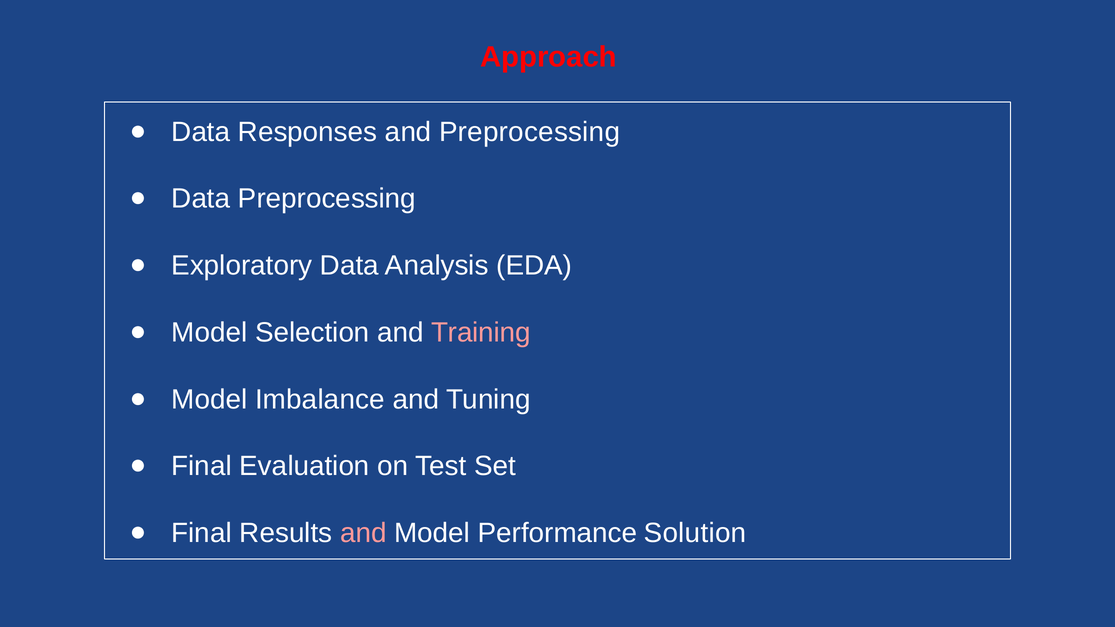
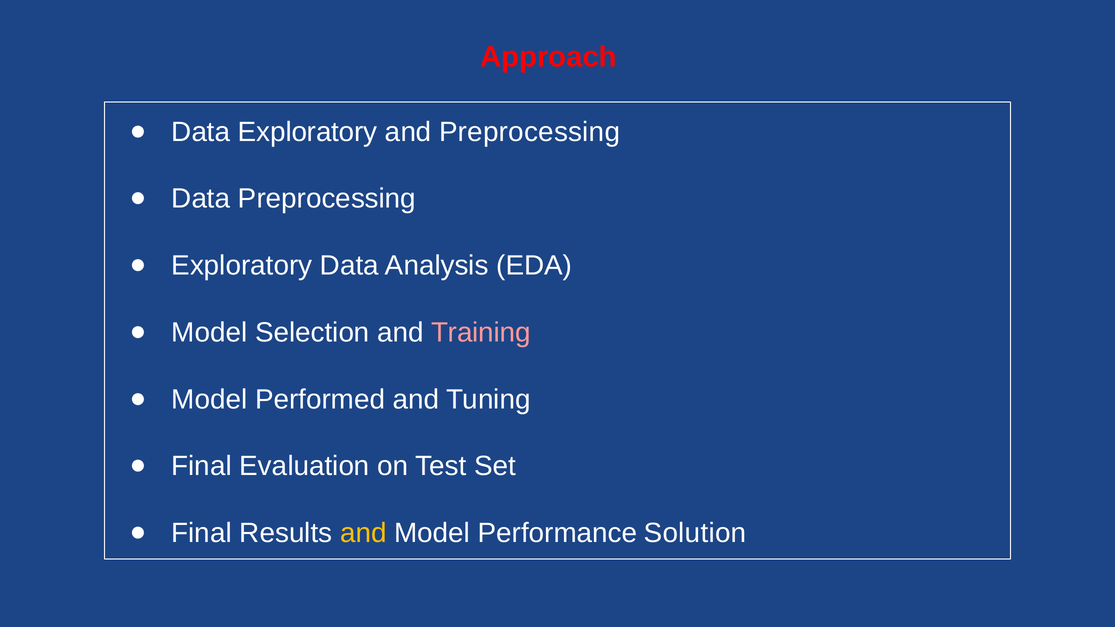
Data Responses: Responses -> Exploratory (308, 132)
Imbalance: Imbalance -> Performed (320, 399)
and colour: pink -> yellow (363, 533)
